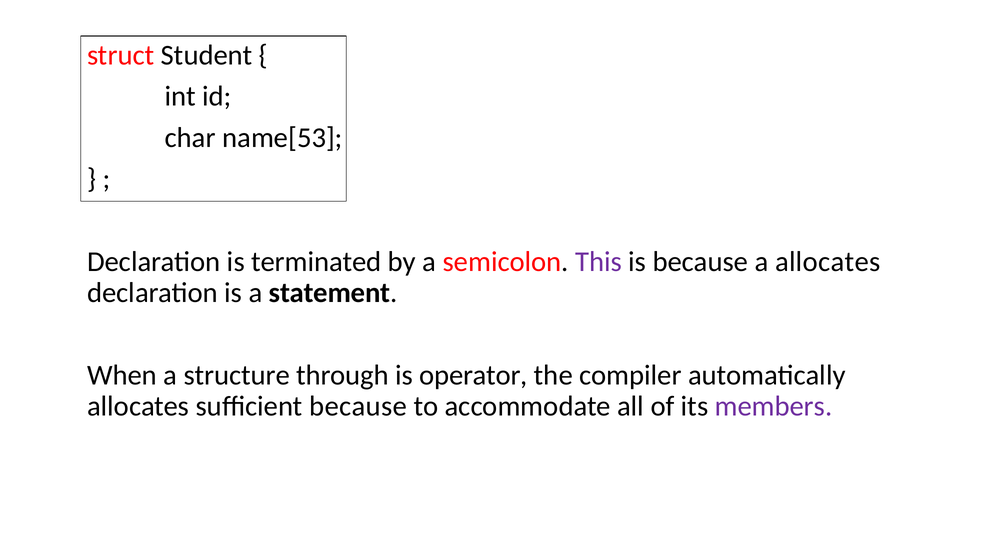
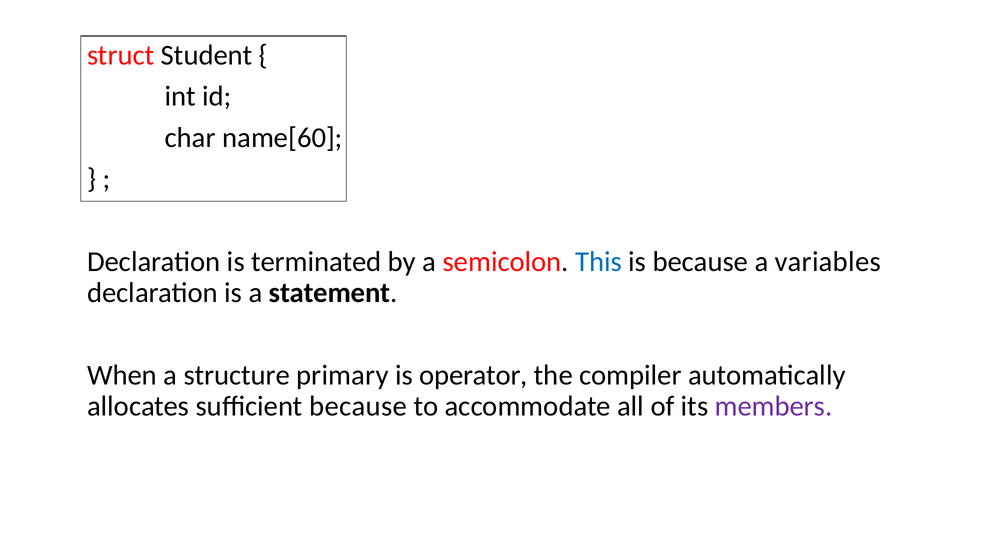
name[53: name[53 -> name[60 (282, 138)
This colour: purple -> blue (598, 262)
a allocates: allocates -> variables (828, 262)
through: through -> primary (342, 375)
